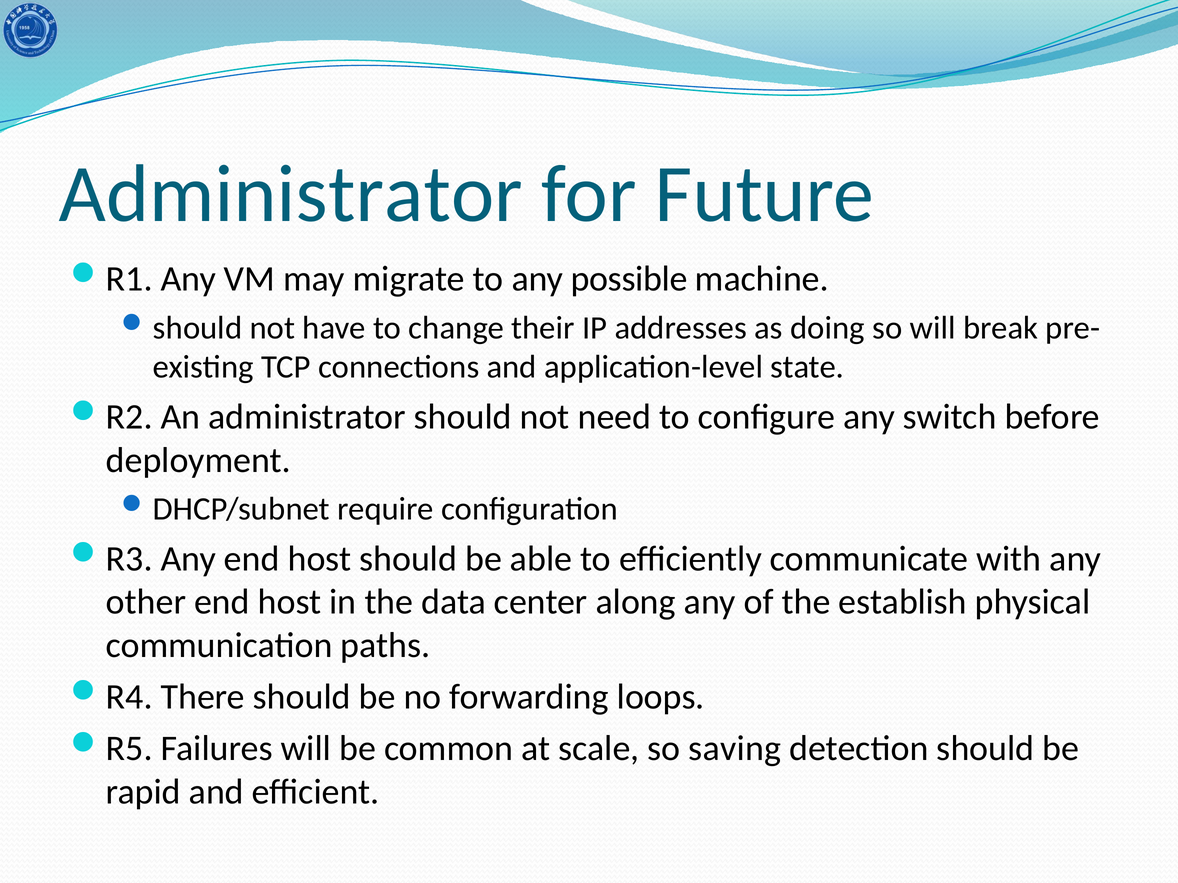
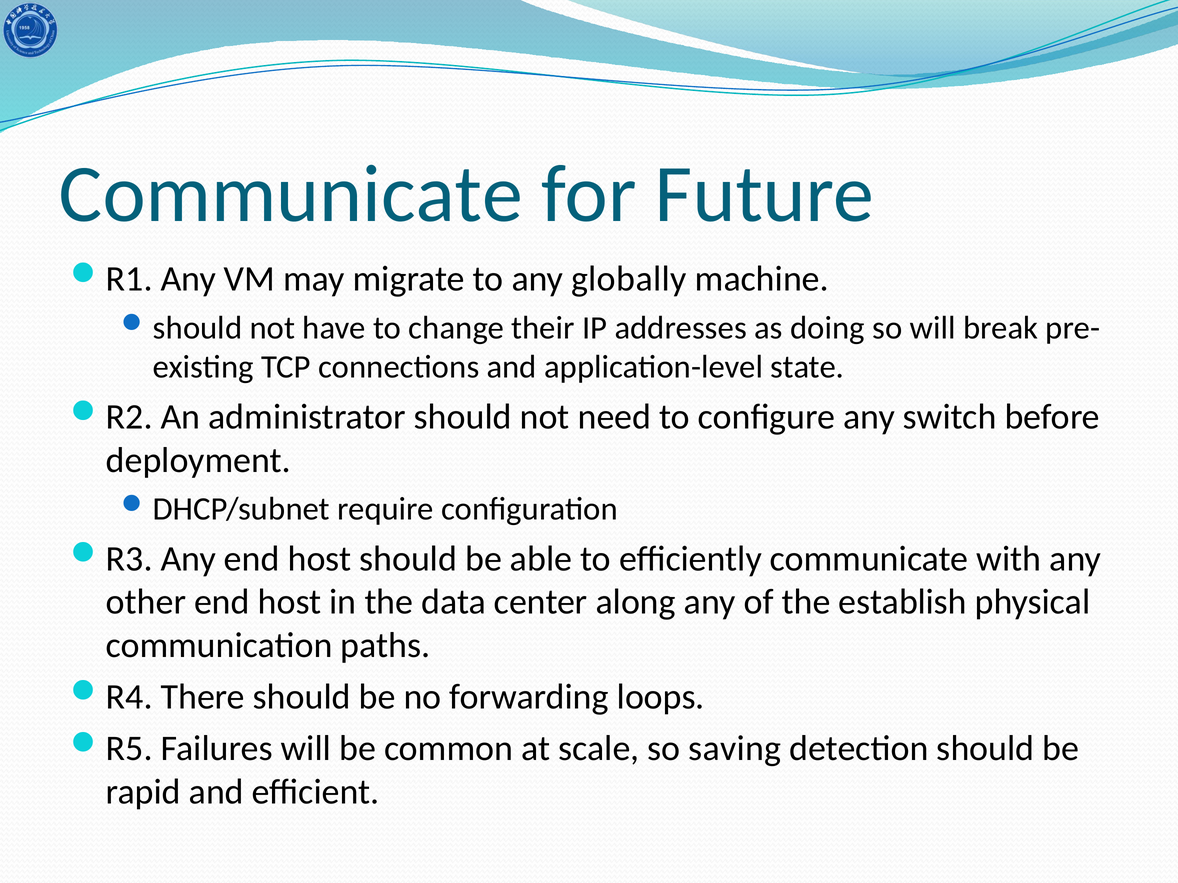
Administrator: Administrator -> Communicate (291, 195)
possible: possible -> globally (629, 279)
